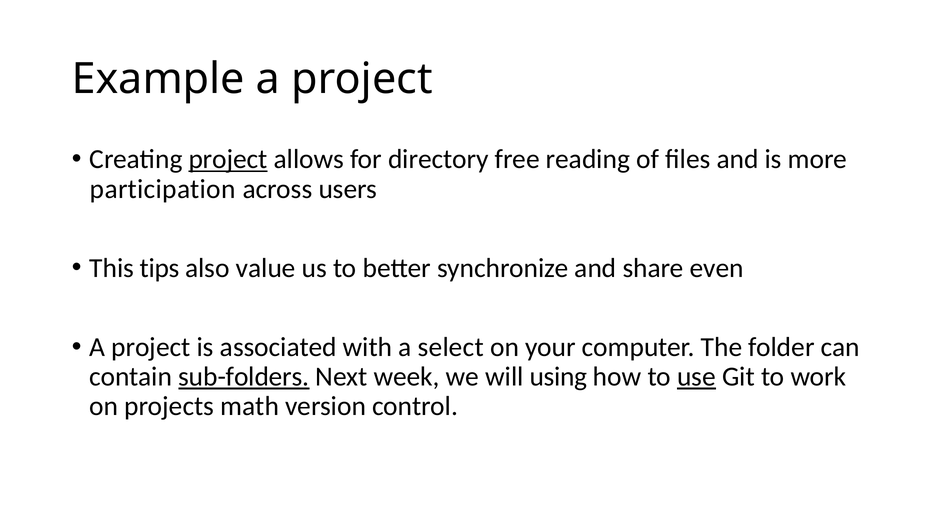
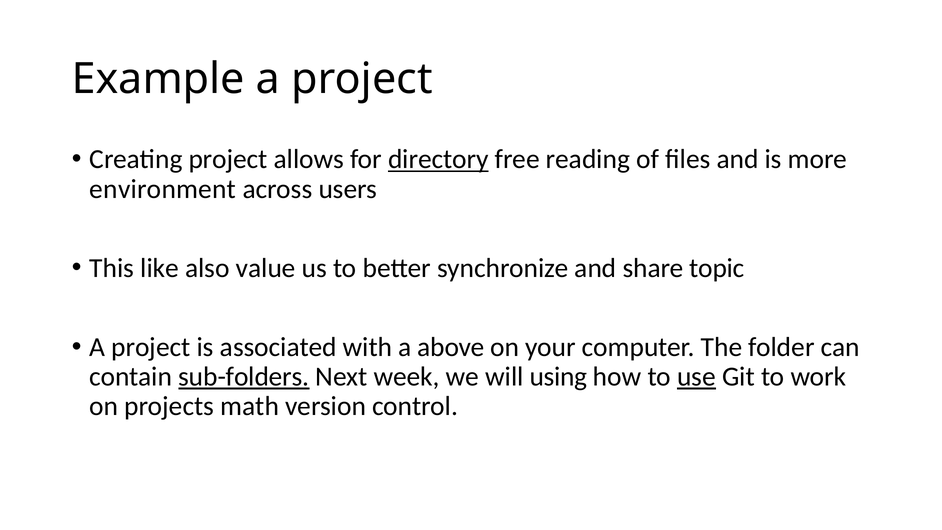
project underline: present -> none (228, 159)
directory underline: none -> present (438, 159)
participation: participation -> environment (163, 189)
tips: tips -> like (160, 268)
even: even -> topic (717, 268)
select: select -> above (451, 347)
